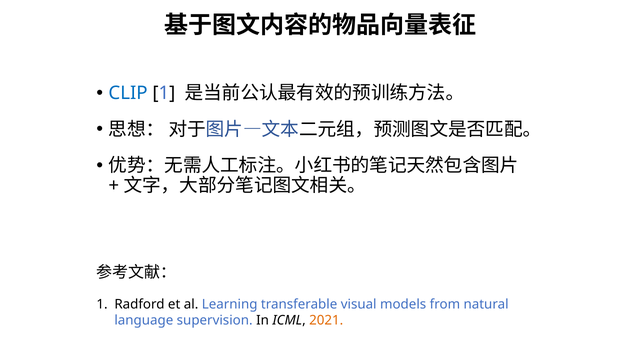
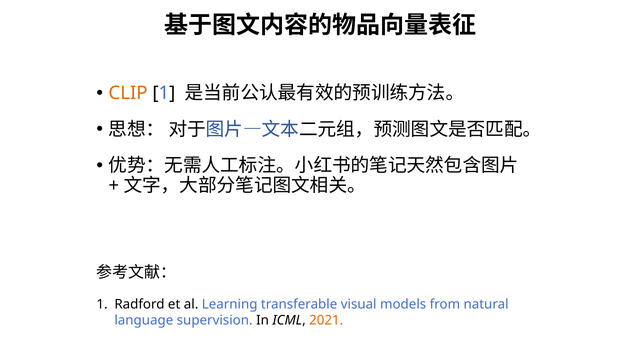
CLIP colour: blue -> orange (128, 93)
